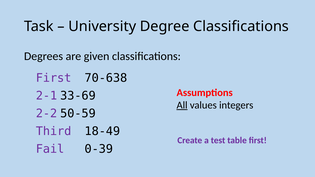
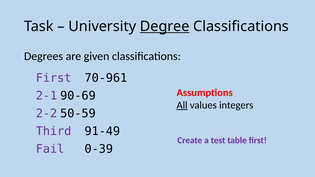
Degree underline: none -> present (165, 26)
70-638: 70-638 -> 70-961 (106, 78)
33-69: 33-69 -> 90-69 (78, 96)
18-49: 18-49 -> 91-49 (102, 131)
